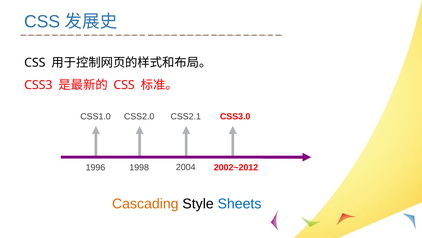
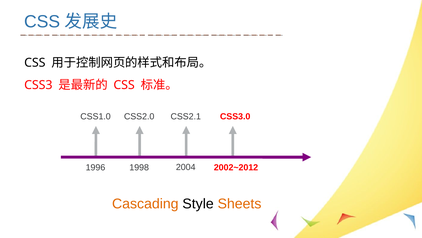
Sheets colour: blue -> orange (240, 203)
